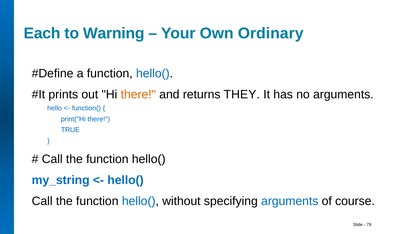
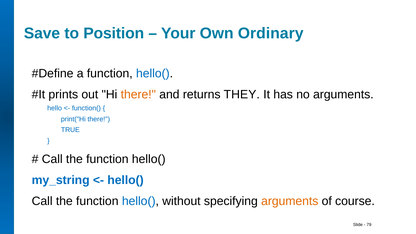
Each: Each -> Save (42, 33)
Warning: Warning -> Position (114, 33)
arguments colour: blue -> orange (290, 201)
